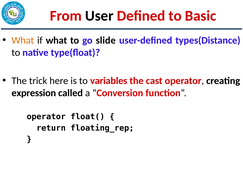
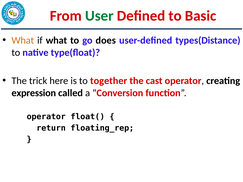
User colour: black -> green (99, 16)
slide: slide -> does (106, 40)
variables: variables -> together (109, 81)
